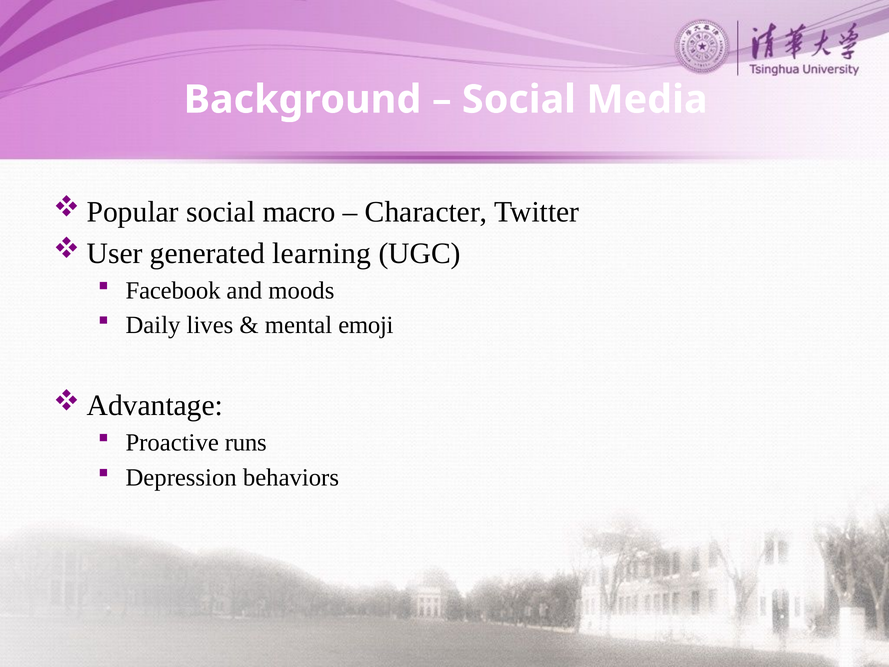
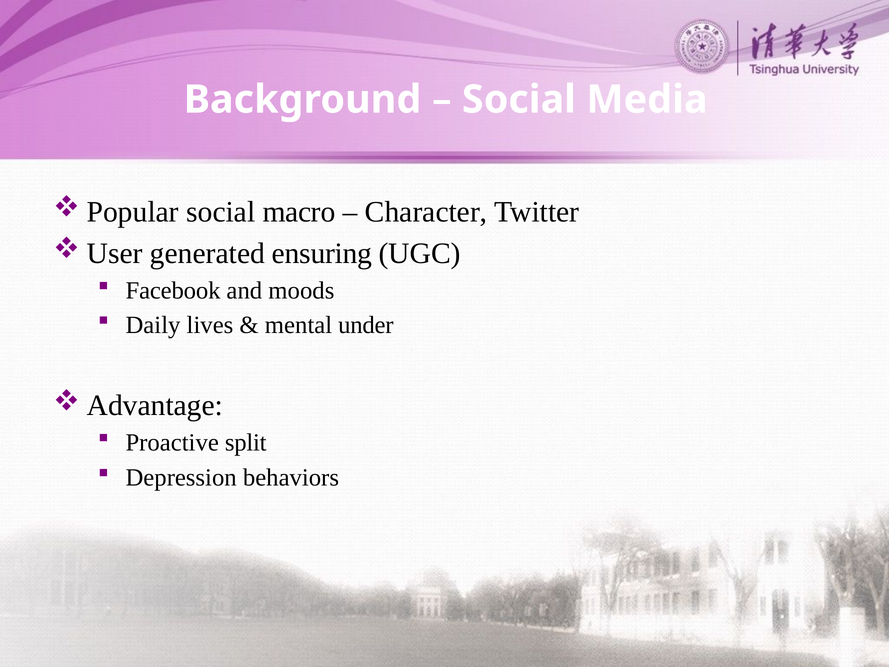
learning: learning -> ensuring (322, 253)
emoji: emoji -> under (366, 325)
runs: runs -> split (246, 443)
